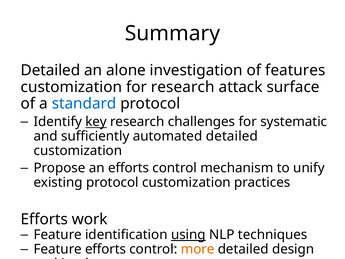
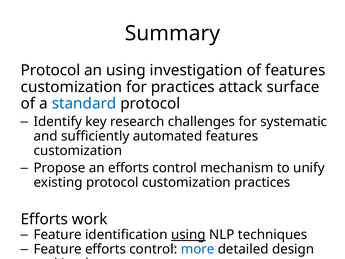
Detailed: Detailed -> Protocol (50, 70)
an alone: alone -> using (126, 70)
for research: research -> practices (183, 87)
key underline: present -> none (96, 122)
automated detailed: detailed -> features (232, 136)
more colour: orange -> blue (198, 249)
